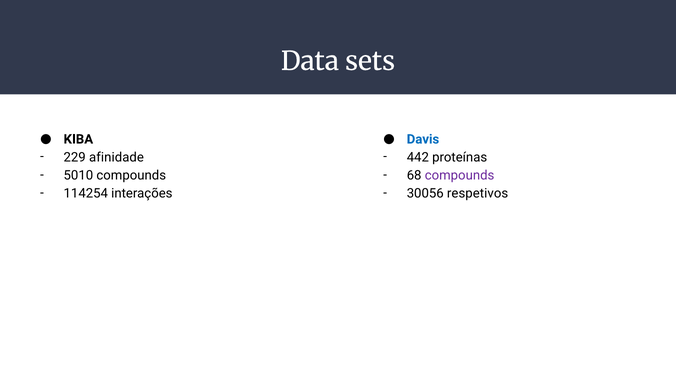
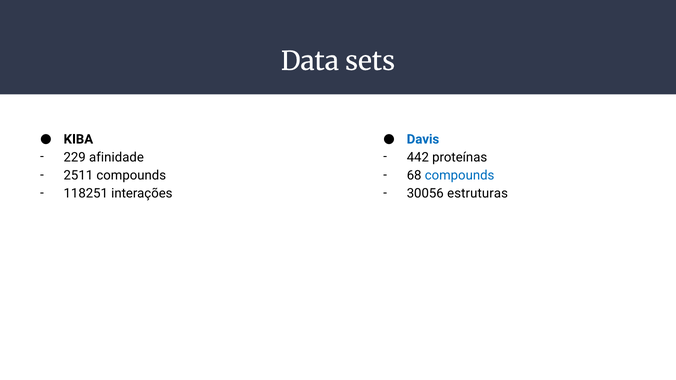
5010: 5010 -> 2511 (78, 176)
compounds colour: purple -> blue (460, 176)
114254: 114254 -> 118251 (86, 194)
respetivos: respetivos -> estruturas (478, 194)
